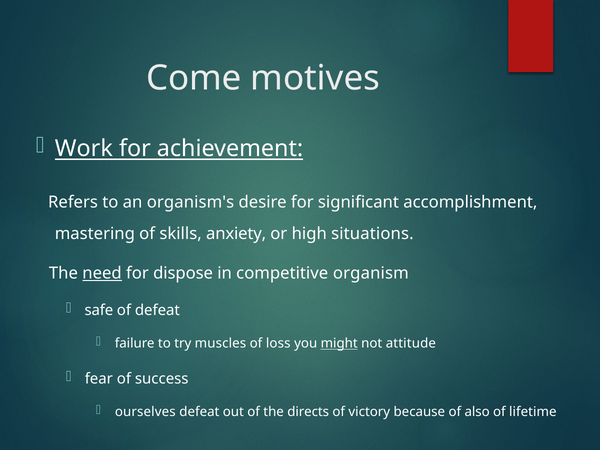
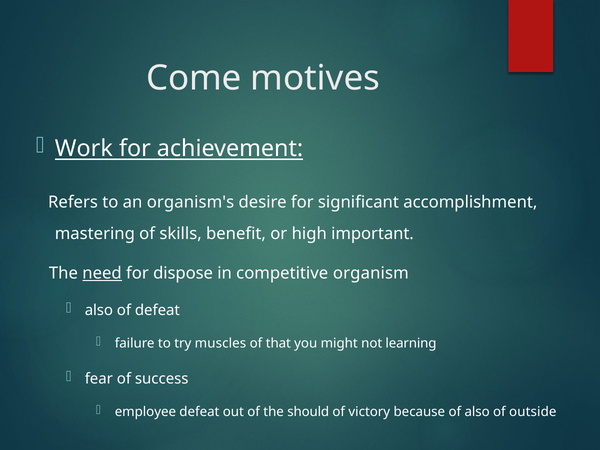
anxiety: anxiety -> benefit (236, 234)
situations: situations -> important (372, 234)
safe: safe -> also (99, 310)
loss: loss -> that (278, 343)
might underline: present -> none (339, 343)
attitude: attitude -> learning (411, 343)
ourselves: ourselves -> employee (145, 412)
directs: directs -> should (308, 412)
lifetime: lifetime -> outside (533, 412)
